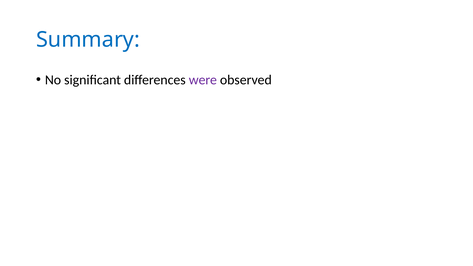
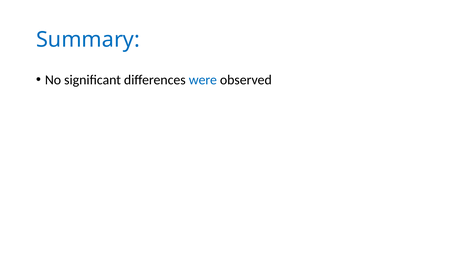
were colour: purple -> blue (203, 80)
